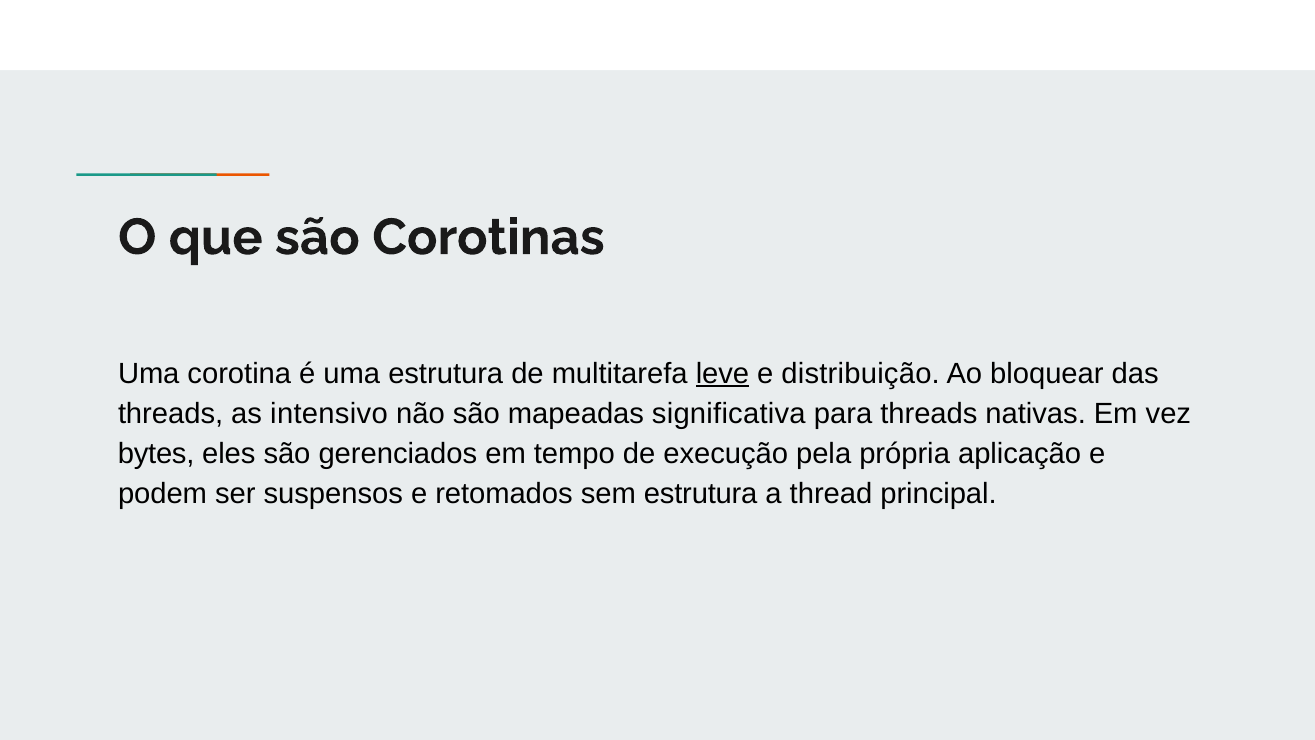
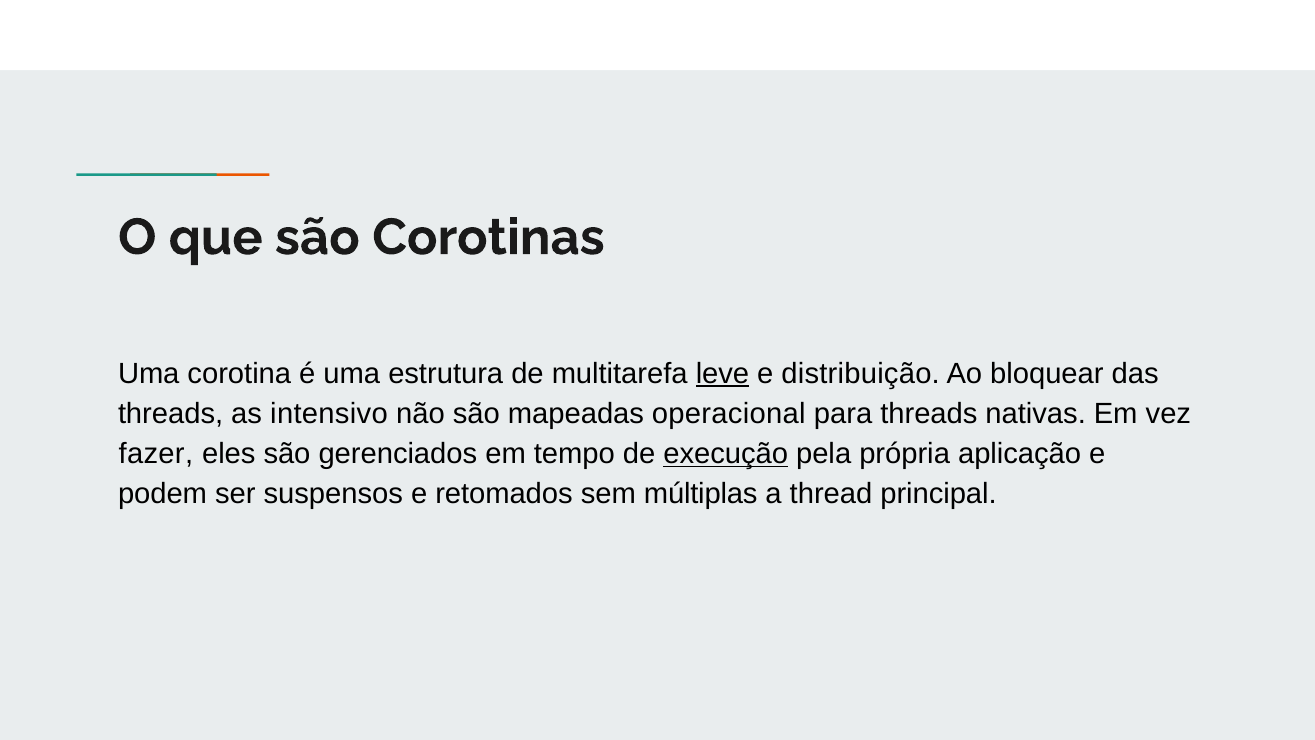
significativa: significativa -> operacional (729, 414)
bytes: bytes -> fazer (156, 454)
execução underline: none -> present (726, 454)
sem estrutura: estrutura -> múltiplas (701, 494)
